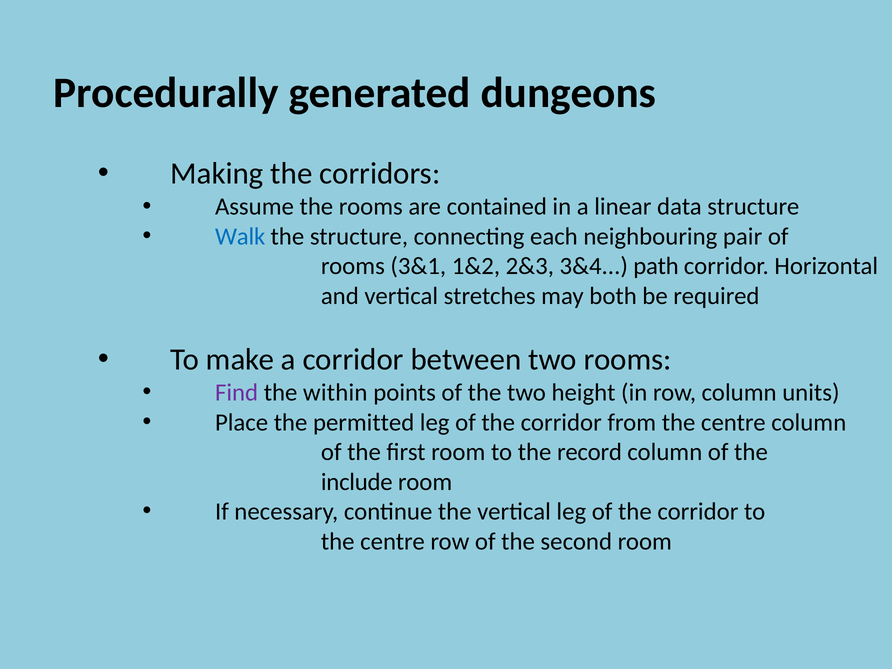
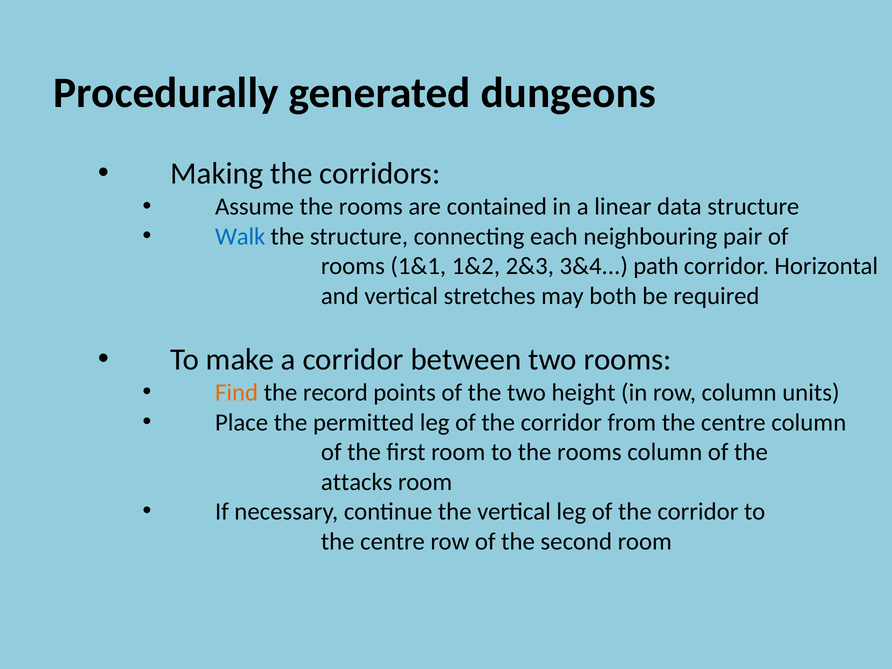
3&1: 3&1 -> 1&1 (418, 266)
Find colour: purple -> orange (237, 393)
within: within -> record (335, 393)
to the record: record -> rooms (589, 452)
include: include -> attacks (357, 482)
